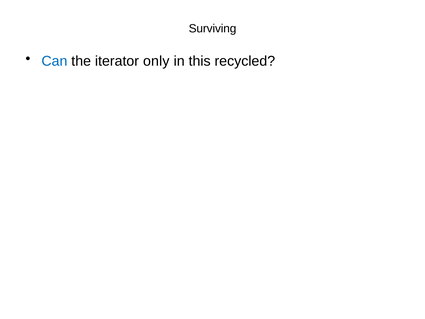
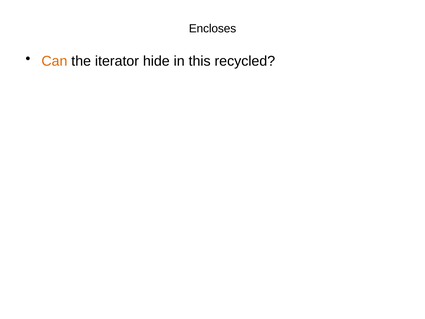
Surviving: Surviving -> Encloses (213, 28)
Can colour: blue -> orange (54, 61)
only: only -> hide (156, 61)
